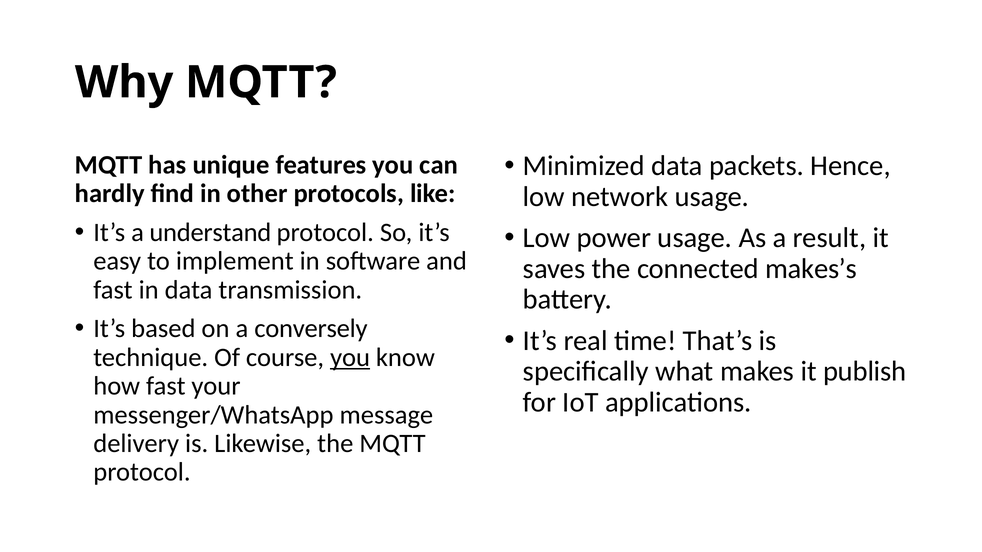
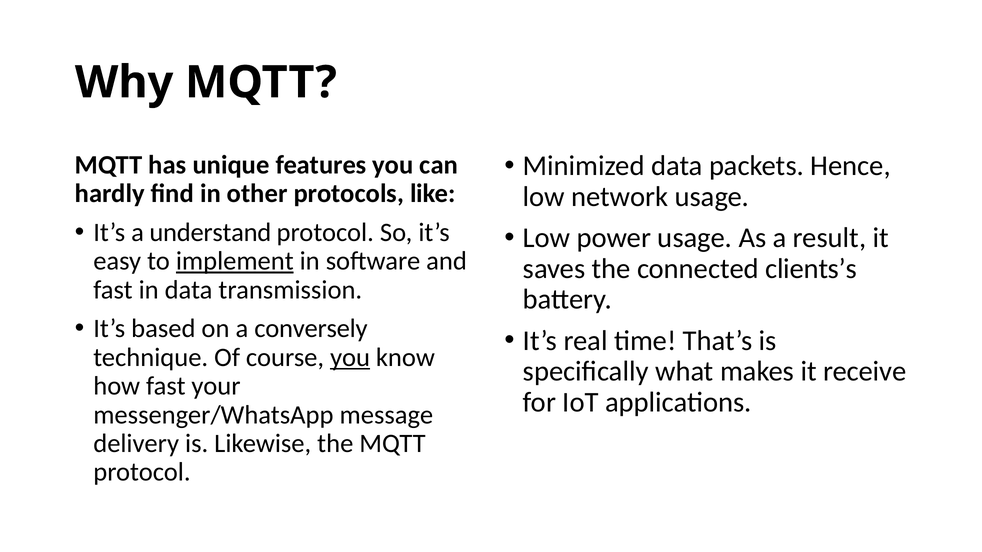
implement underline: none -> present (235, 261)
makes’s: makes’s -> clients’s (811, 269)
publish: publish -> receive (865, 372)
